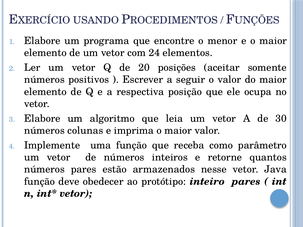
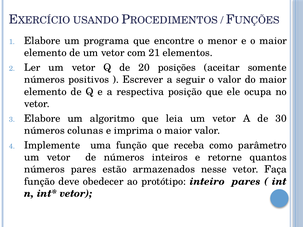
24: 24 -> 21 (154, 53)
Java: Java -> Faça (276, 170)
